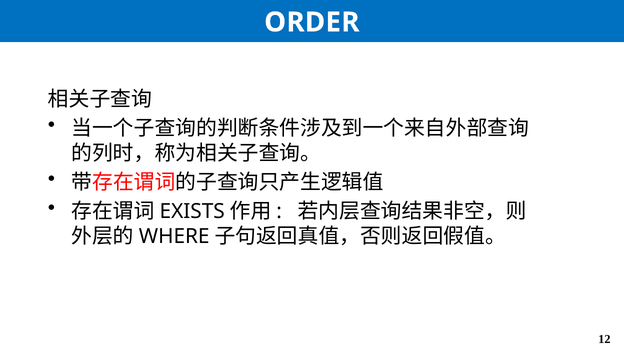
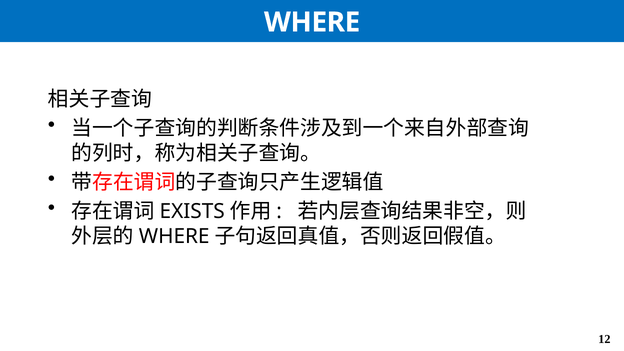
ORDER: ORDER -> WHERE (312, 22)
